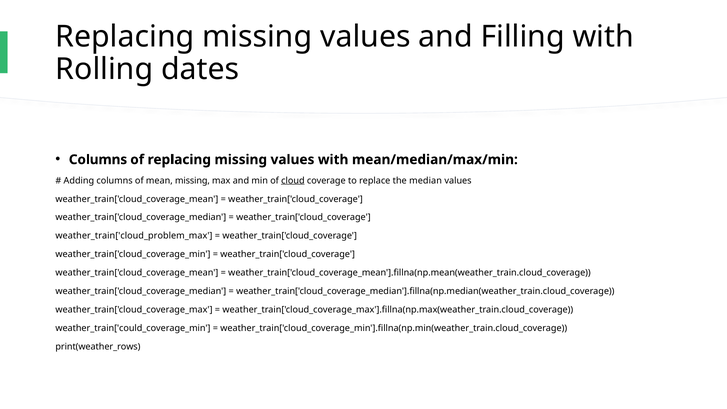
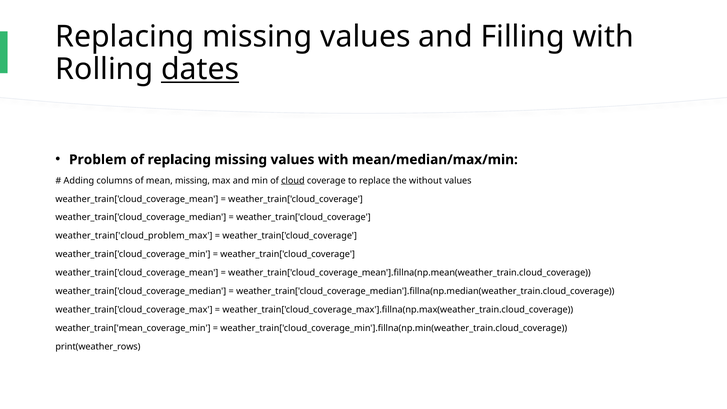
dates underline: none -> present (200, 69)
Columns: Columns -> Problem (98, 160)
median: median -> without (426, 180)
weather_train['could_coverage_min: weather_train['could_coverage_min -> weather_train['mean_coverage_min (133, 328)
